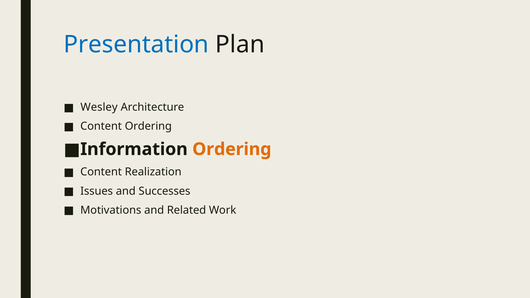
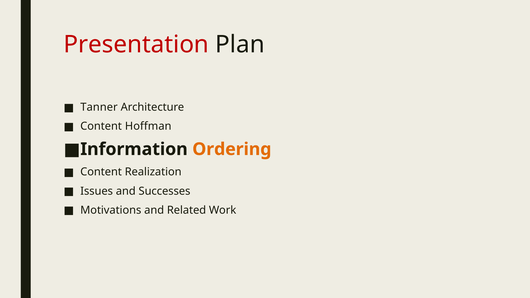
Presentation colour: blue -> red (136, 45)
Wesley: Wesley -> Tanner (99, 107)
Content Ordering: Ordering -> Hoffman (148, 126)
